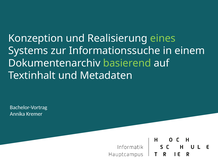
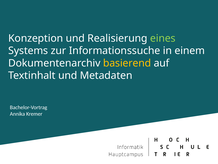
basierend colour: light green -> yellow (127, 63)
